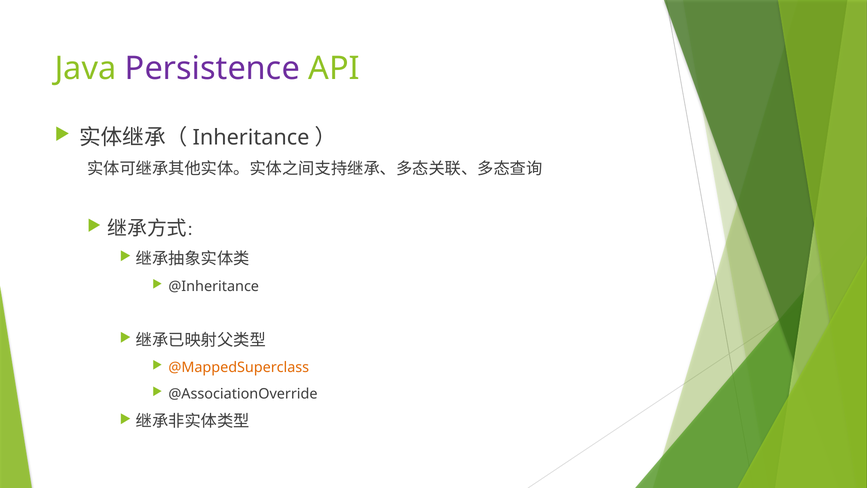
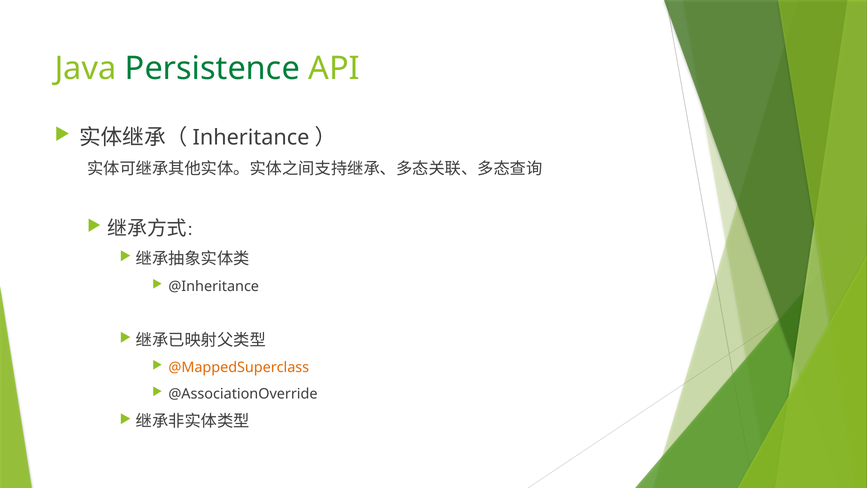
Persistence colour: purple -> green (212, 68)
